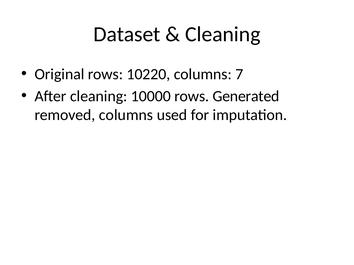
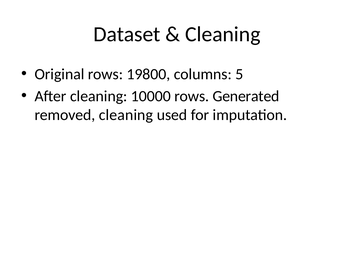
10220: 10220 -> 19800 (148, 74)
7: 7 -> 5 (239, 74)
removed columns: columns -> cleaning (126, 115)
